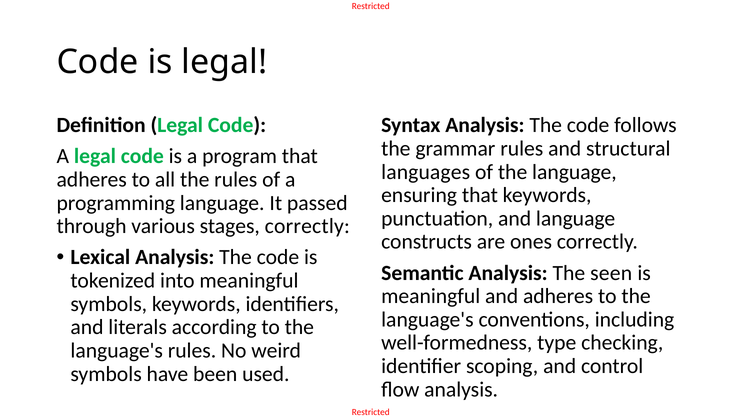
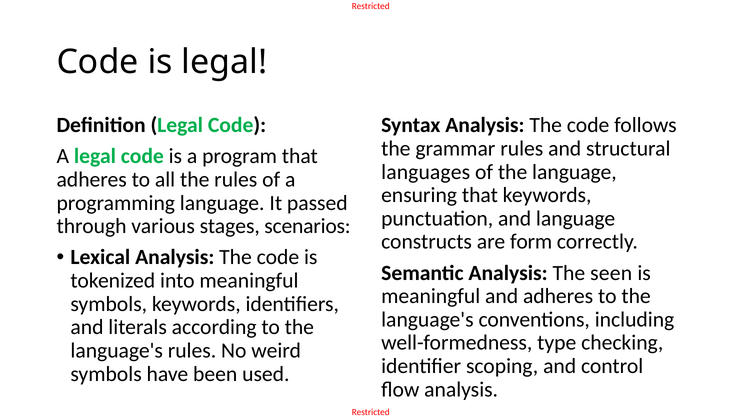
stages correctly: correctly -> scenarios (307, 226)
ones: ones -> form (531, 242)
